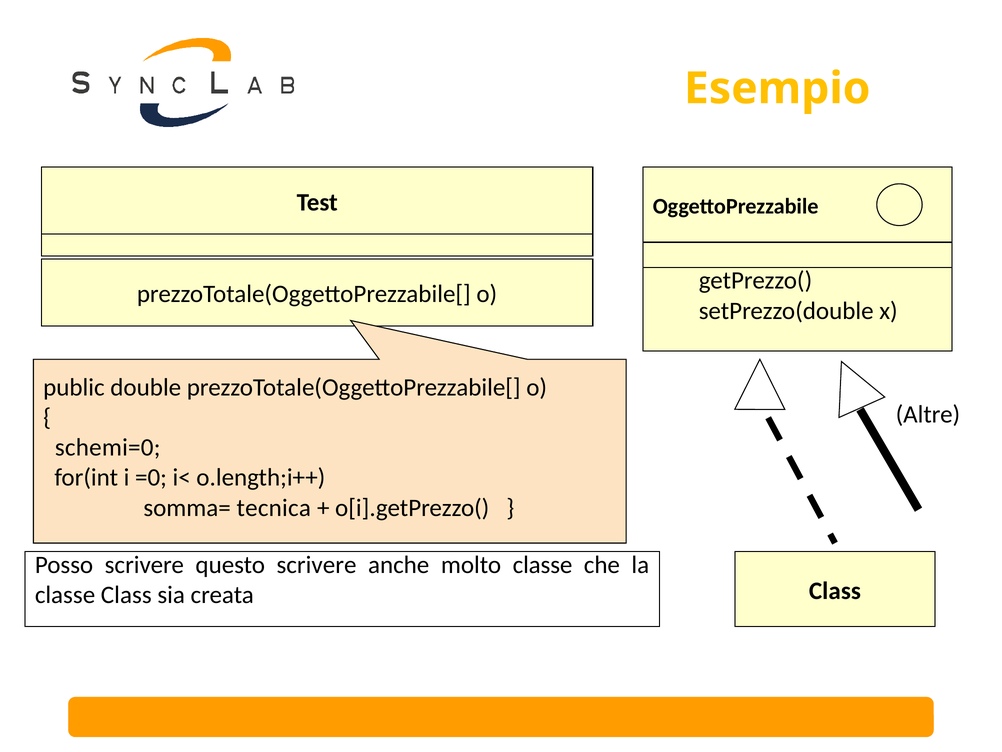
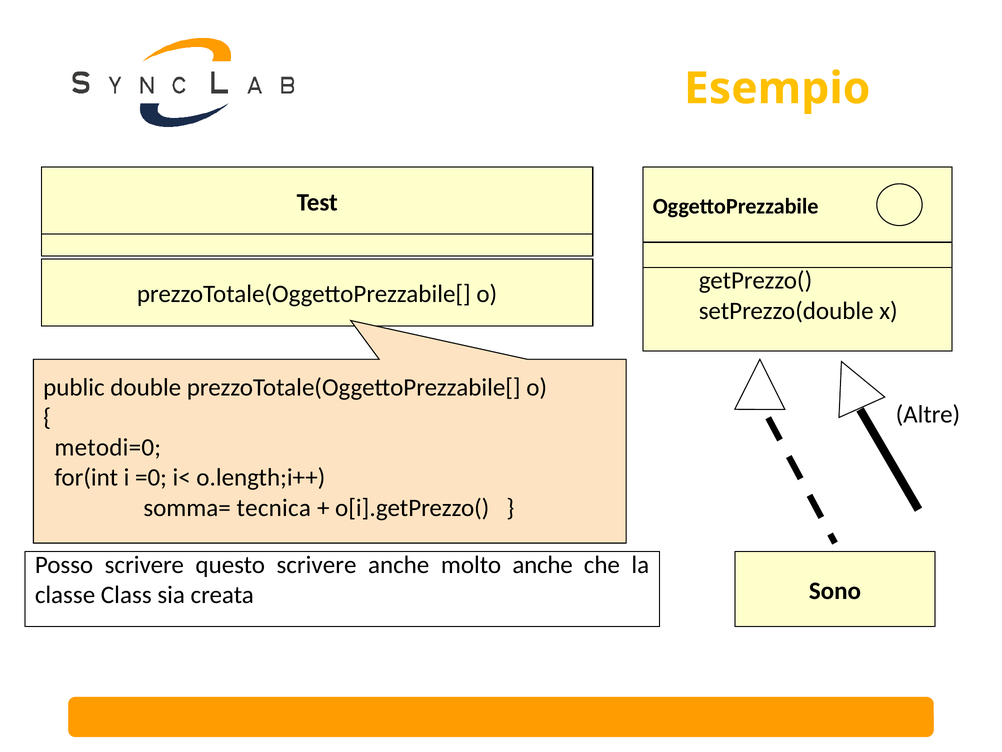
schemi=0: schemi=0 -> metodi=0 (108, 447)
molto classe: classe -> anche (543, 564)
Class: Class -> Sono (835, 590)
